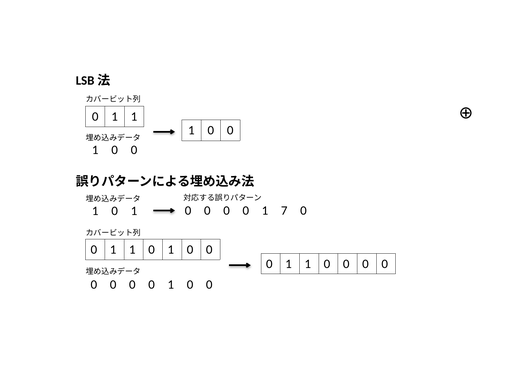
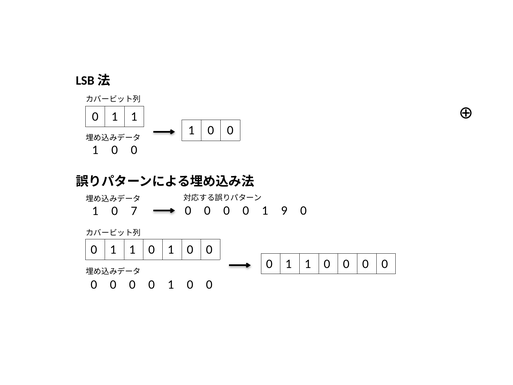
7: 7 -> 9 (284, 210)
1: 1 -> 7 (134, 211)
